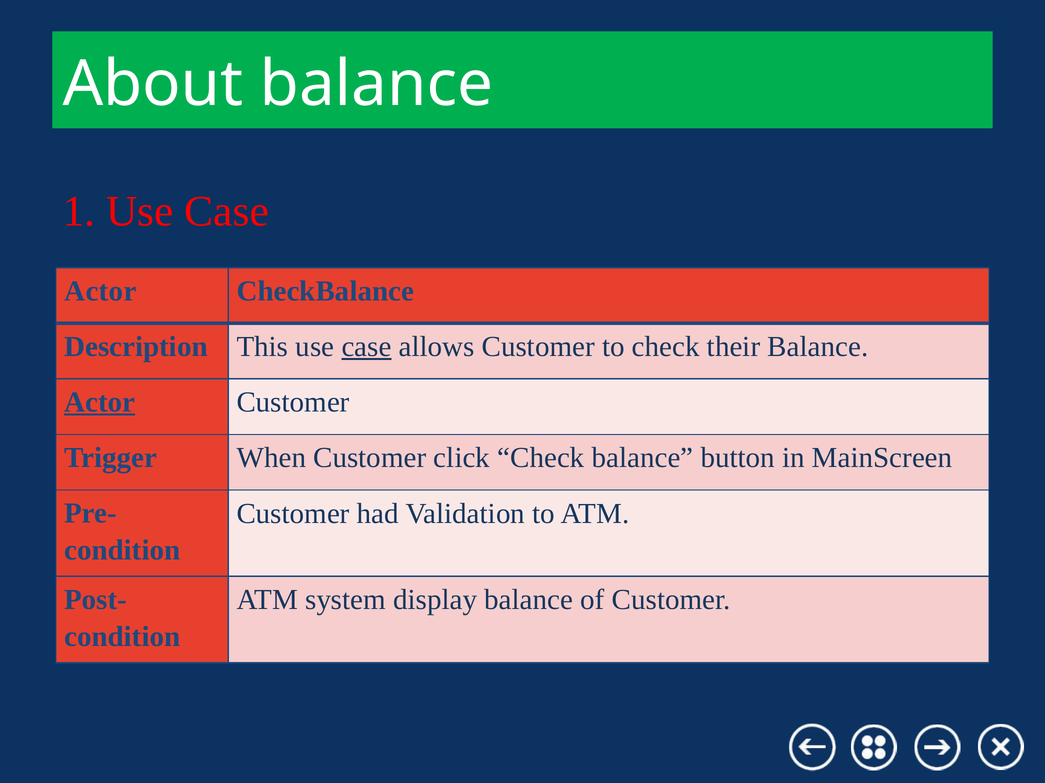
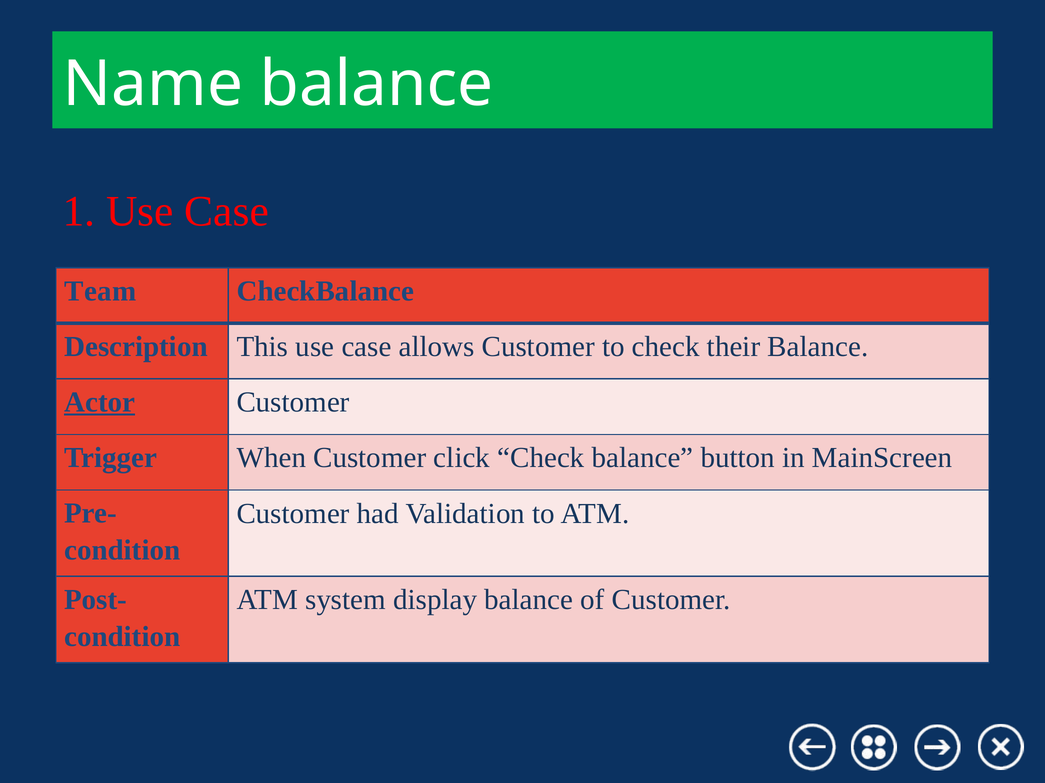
About: About -> Name (153, 84)
Actor: Actor -> Team (100, 291)
case underline: present -> none (366, 347)
